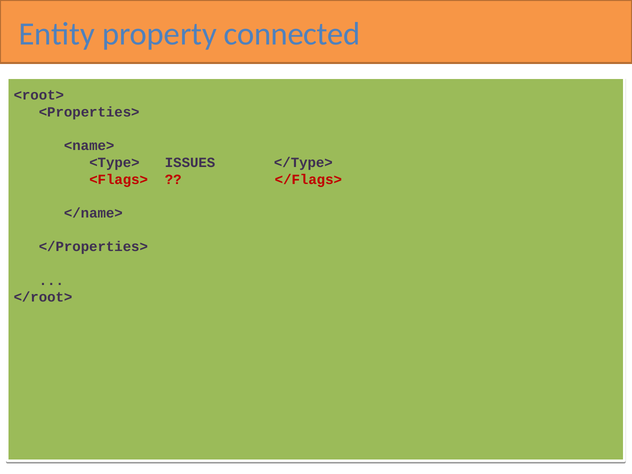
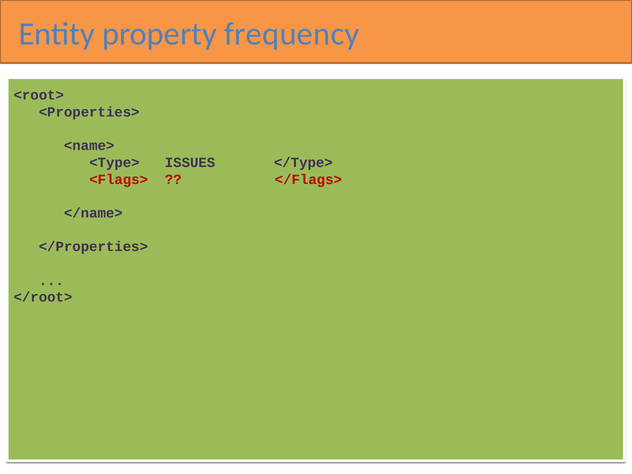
connected: connected -> frequency (292, 34)
